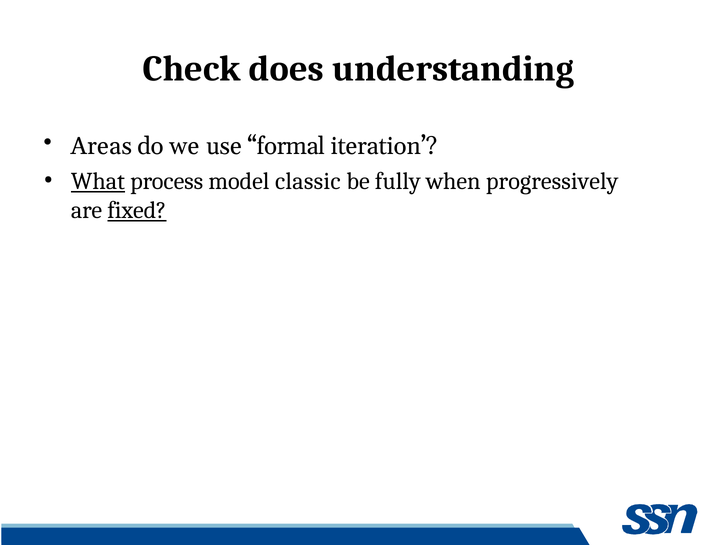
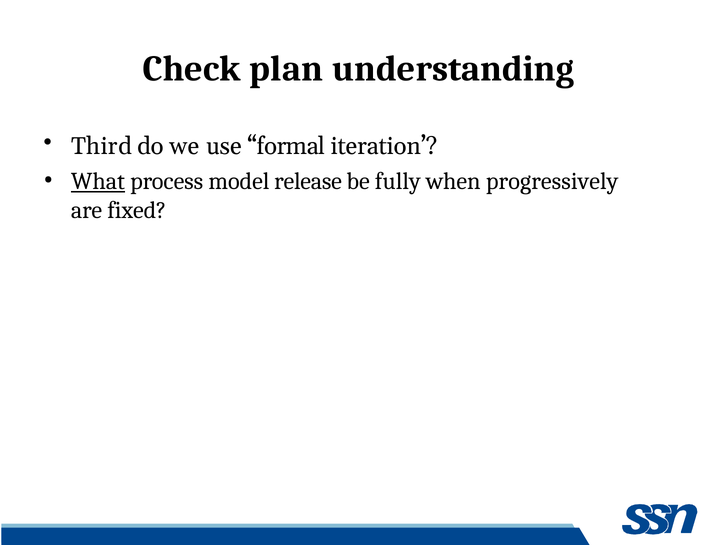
does: does -> plan (286, 69)
Areas: Areas -> Third (102, 146)
classic: classic -> release (308, 181)
fixed underline: present -> none (137, 211)
